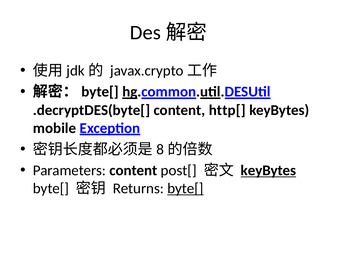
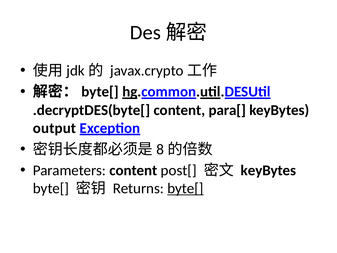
http[: http[ -> para[ (227, 110)
mobile: mobile -> output (55, 128)
keyBytes underline: present -> none (268, 170)
